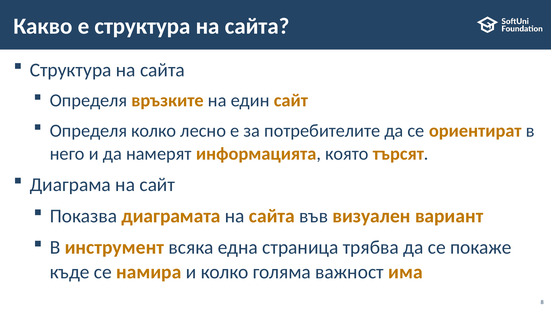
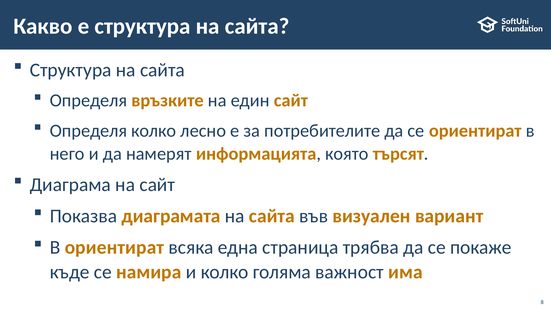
В инструмент: инструмент -> ориентират (114, 247)
